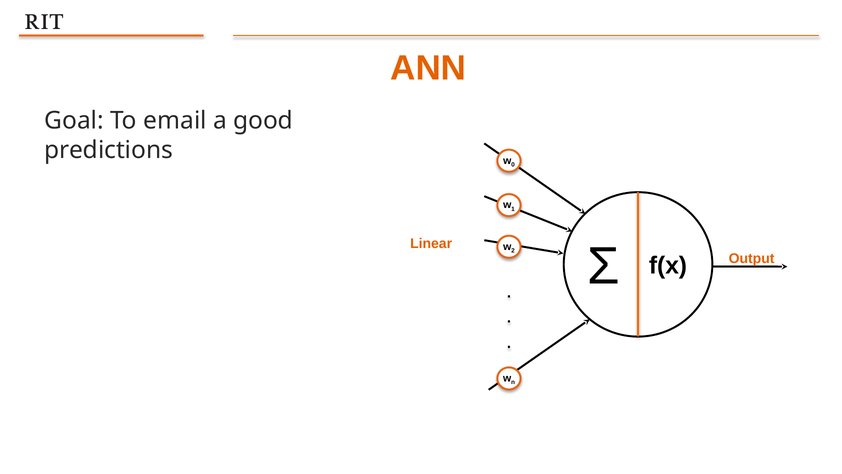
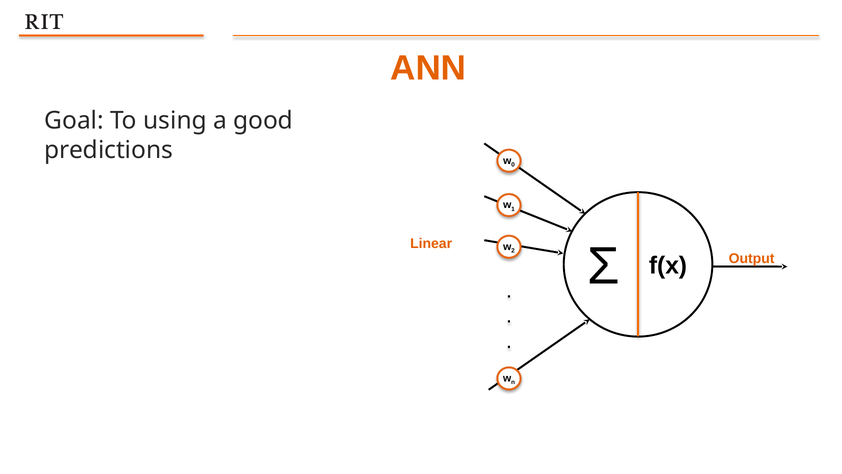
email: email -> using (175, 120)
